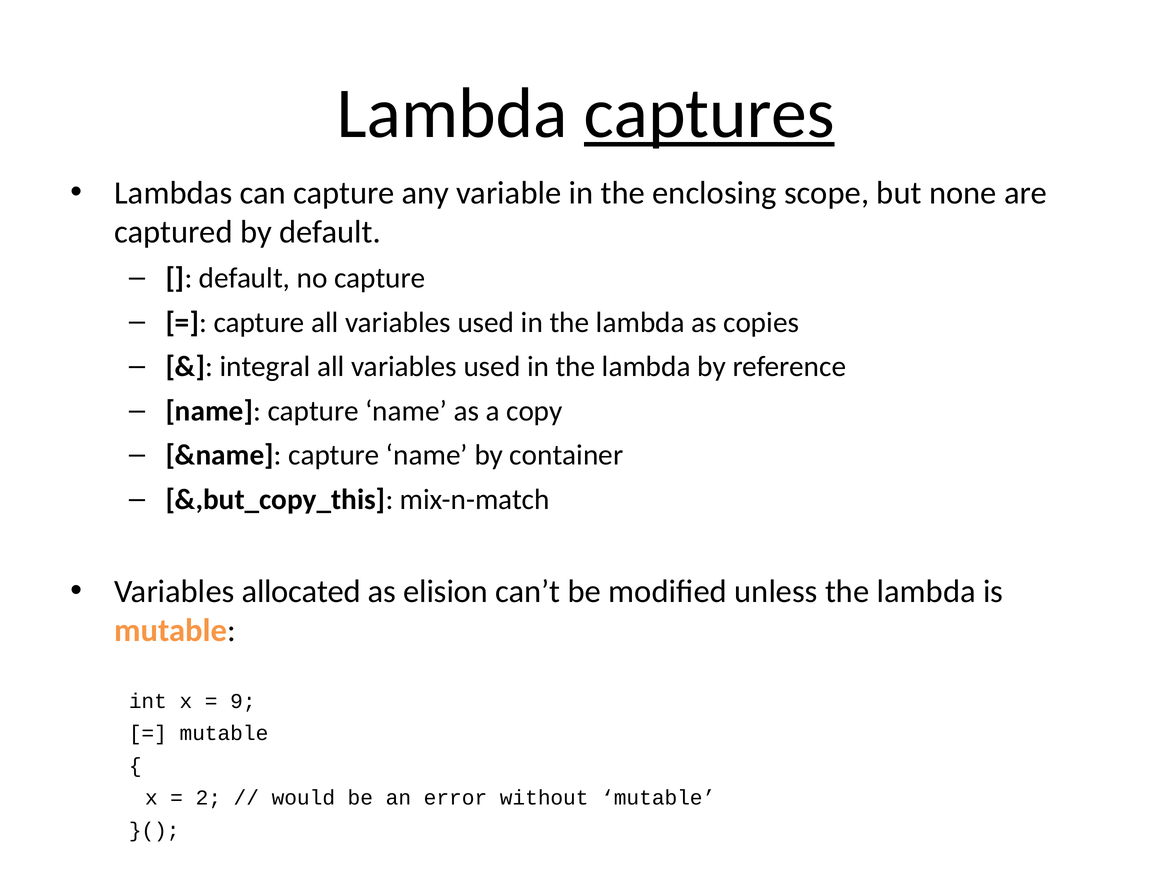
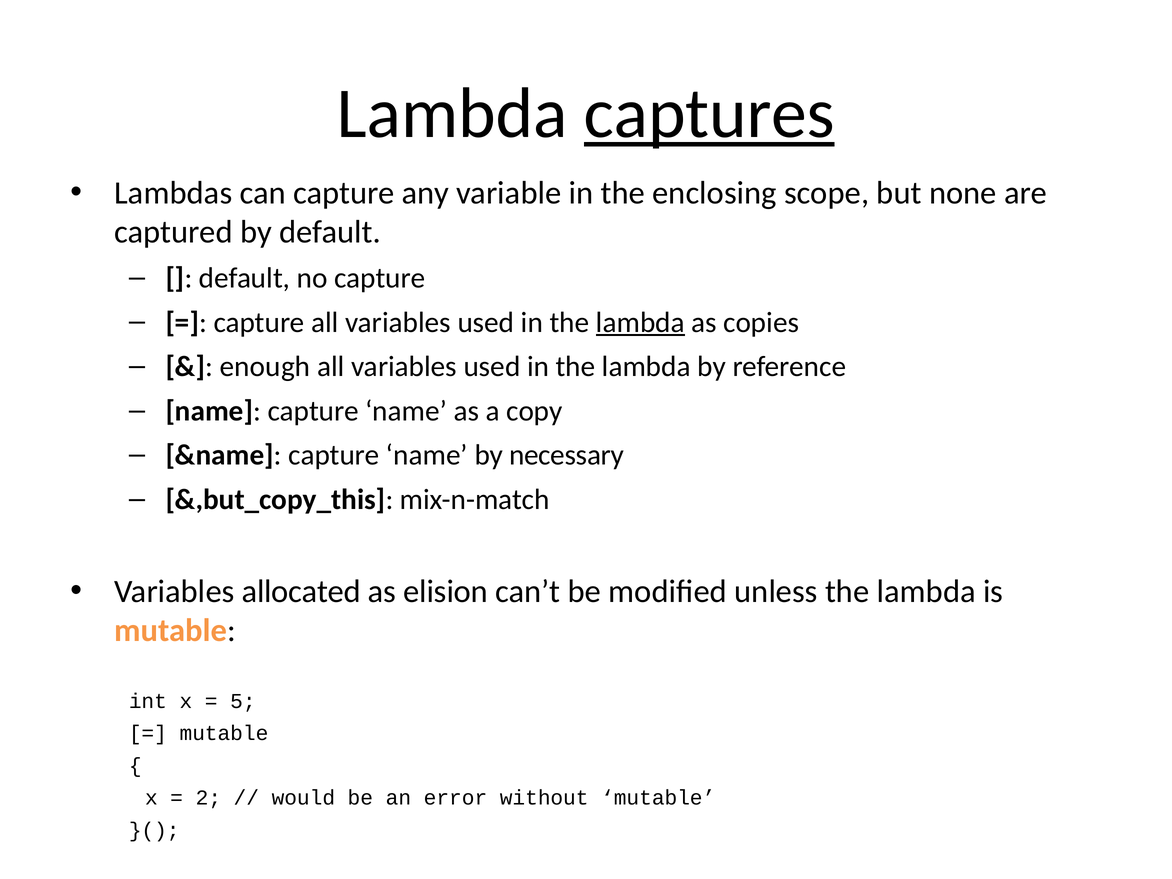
lambda underline: none -> present (640, 322)
integral: integral -> enough (265, 367)
container: container -> necessary (566, 455)
9: 9 -> 5 (243, 701)
